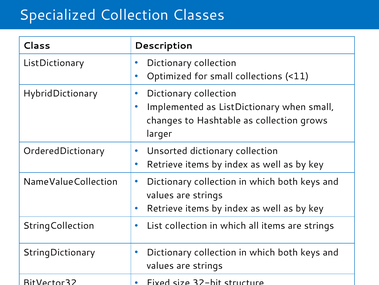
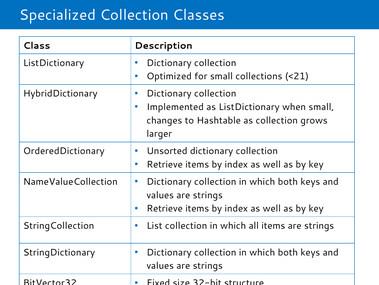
<11: <11 -> <21 (297, 76)
